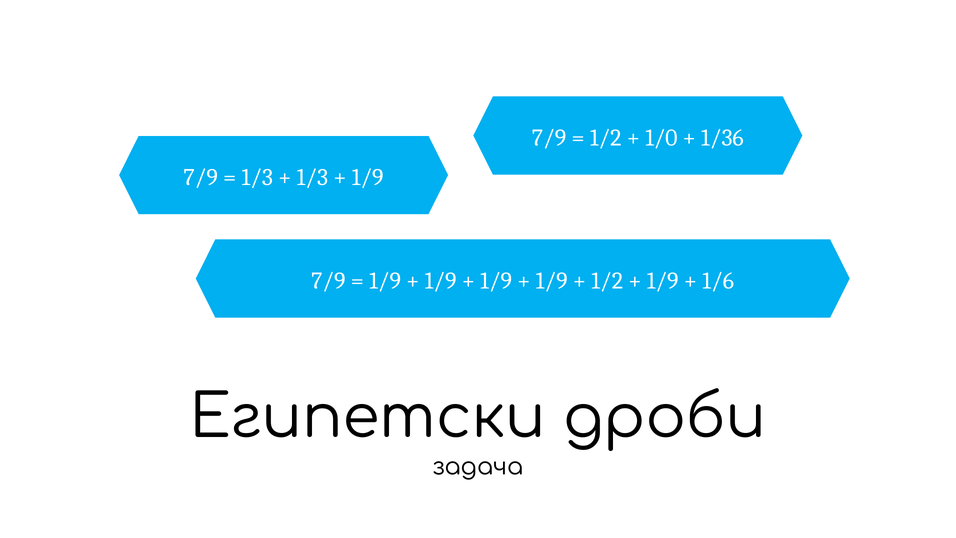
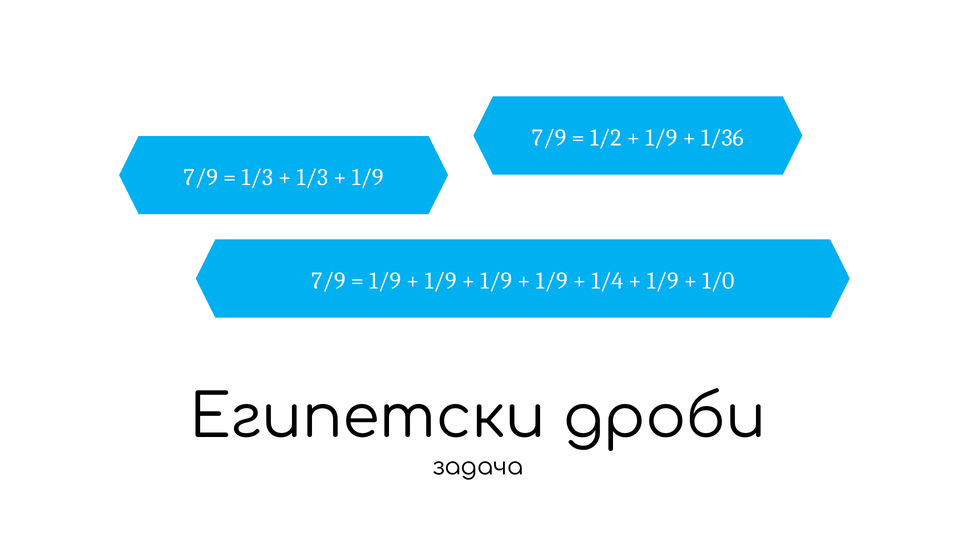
1/0: 1/0 -> 1/9 (661, 138)
1/2: 1/2 -> 1/4 (607, 281)
1/6: 1/6 -> 1/0 (718, 281)
